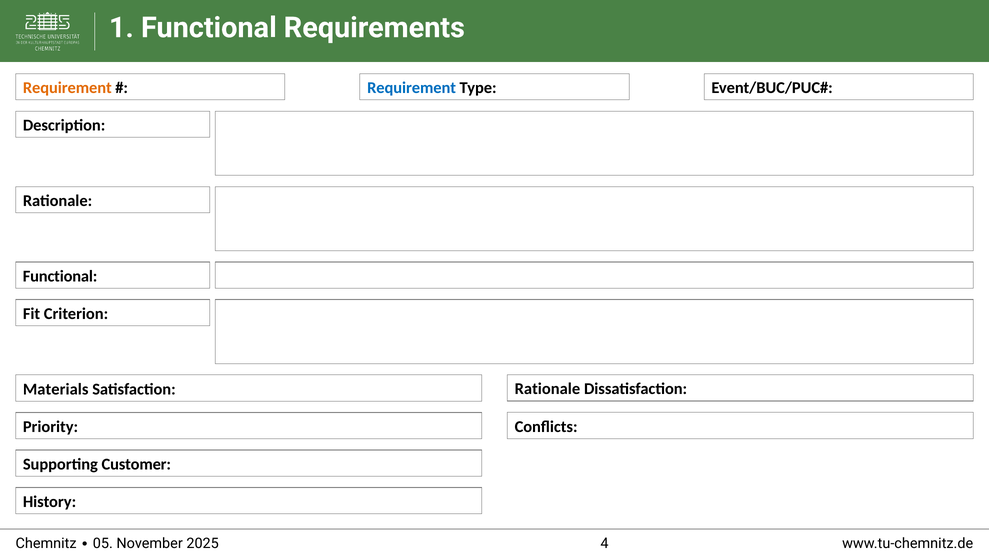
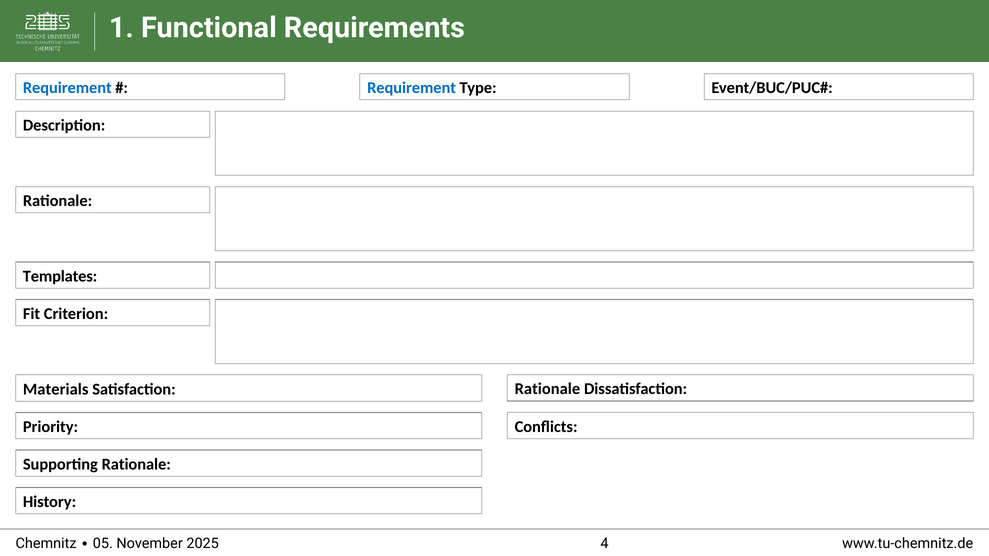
Requirement colour: orange -> blue (67, 88)
Functional: Functional -> Templates (60, 276)
Supporting Customer: Customer -> Rationale (136, 465)
